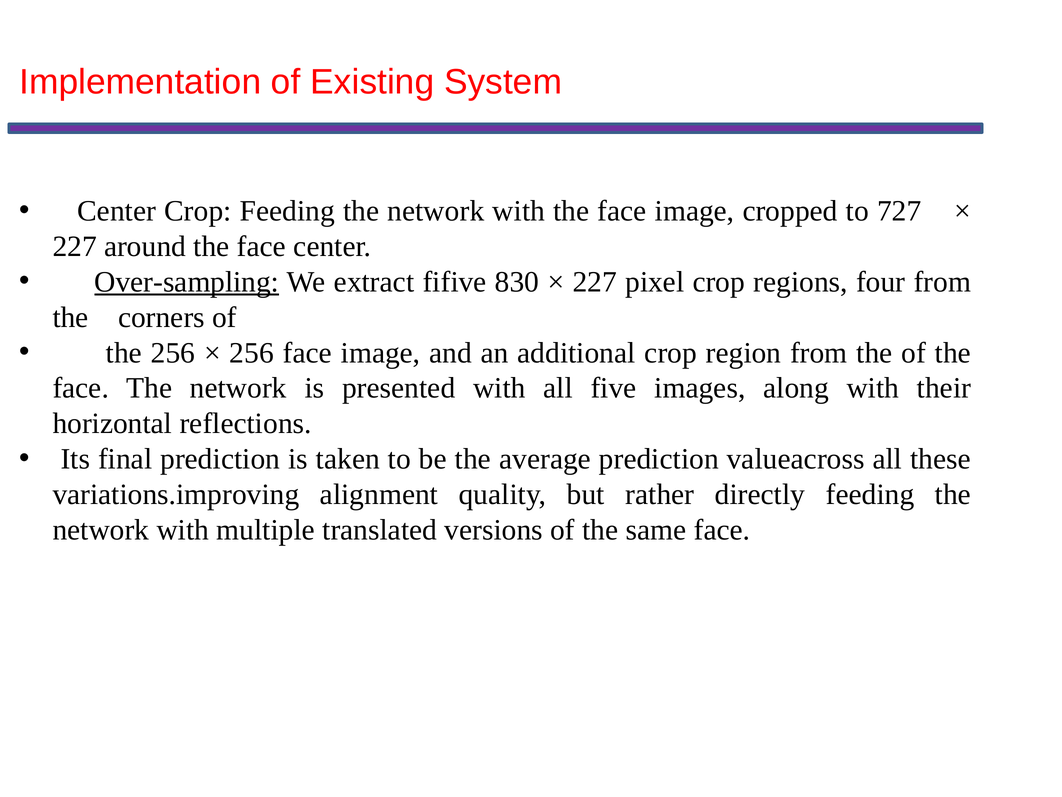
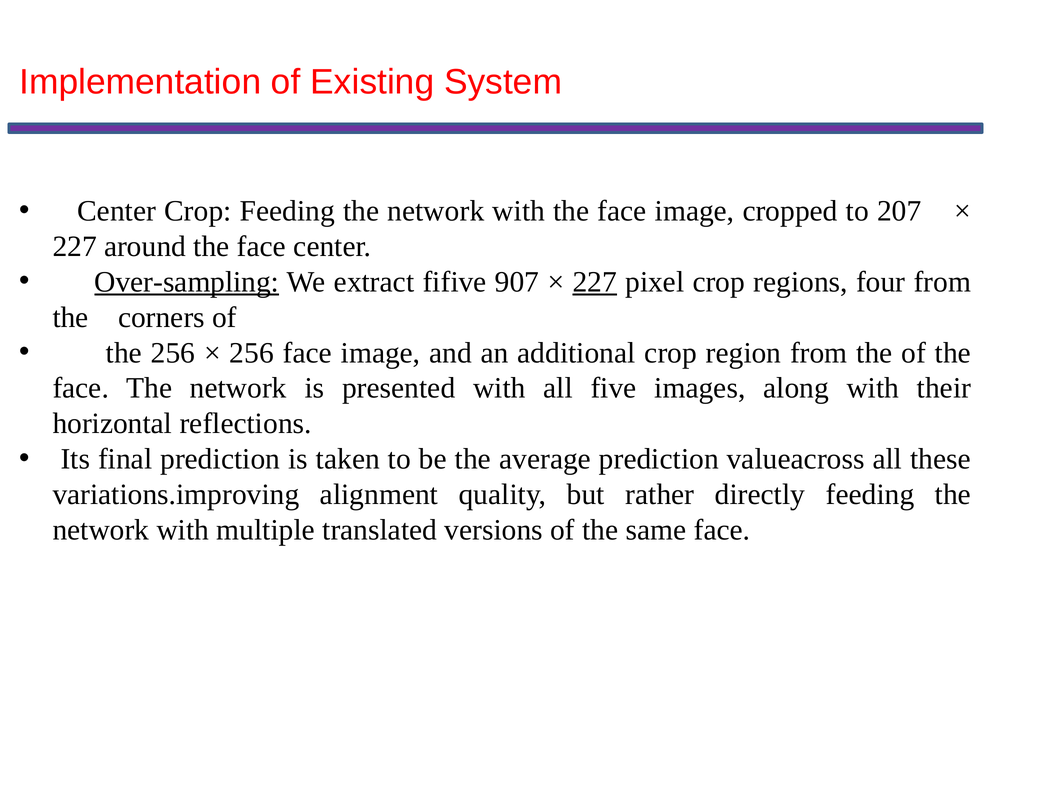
727: 727 -> 207 (899, 211)
830: 830 -> 907 (517, 282)
227 underline: none -> present (595, 282)
